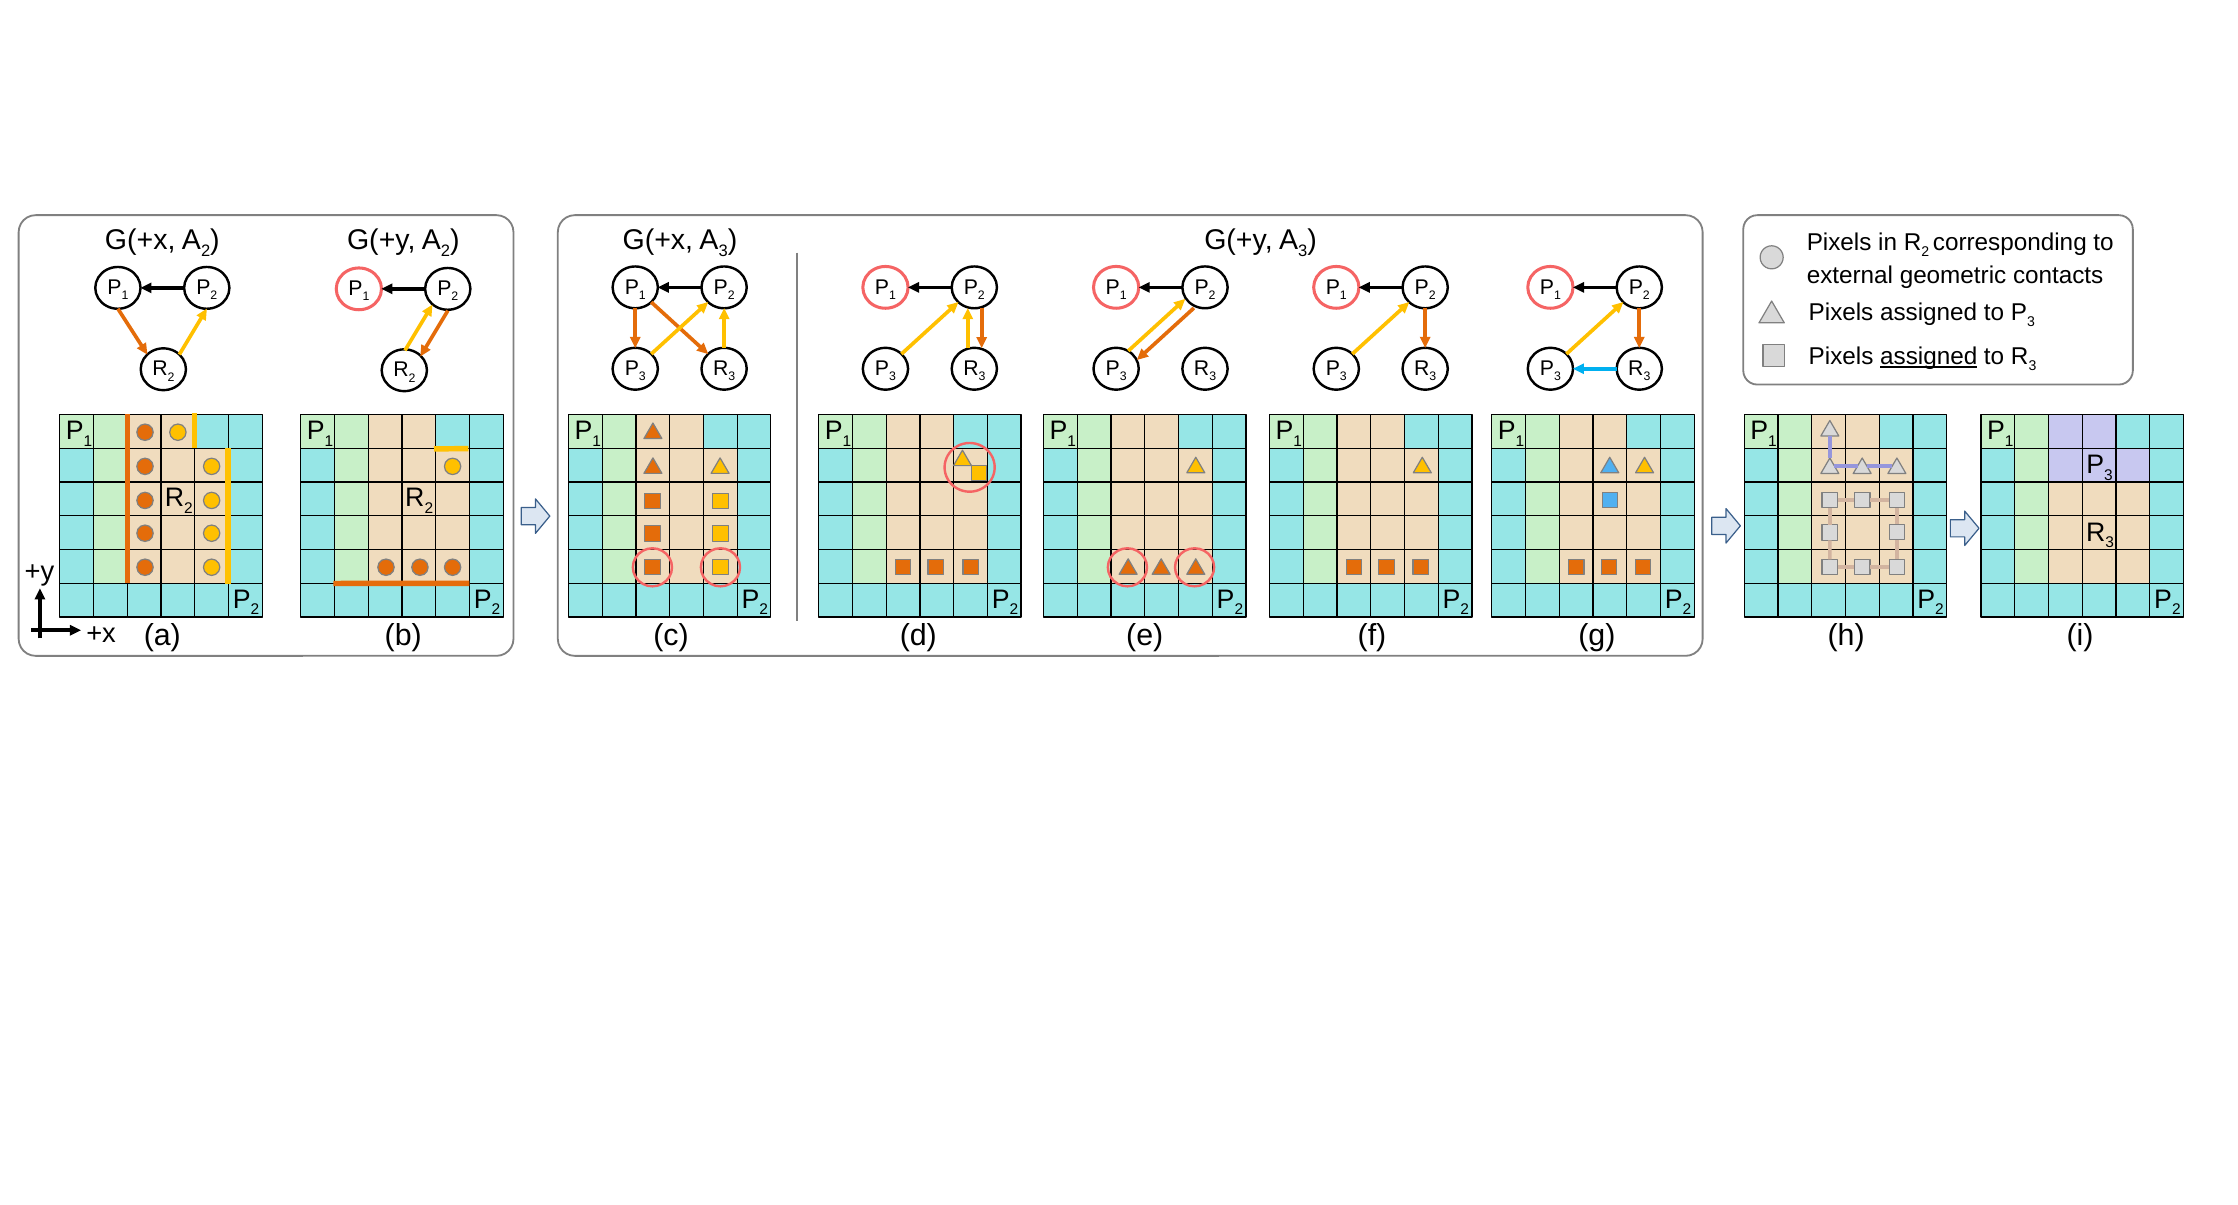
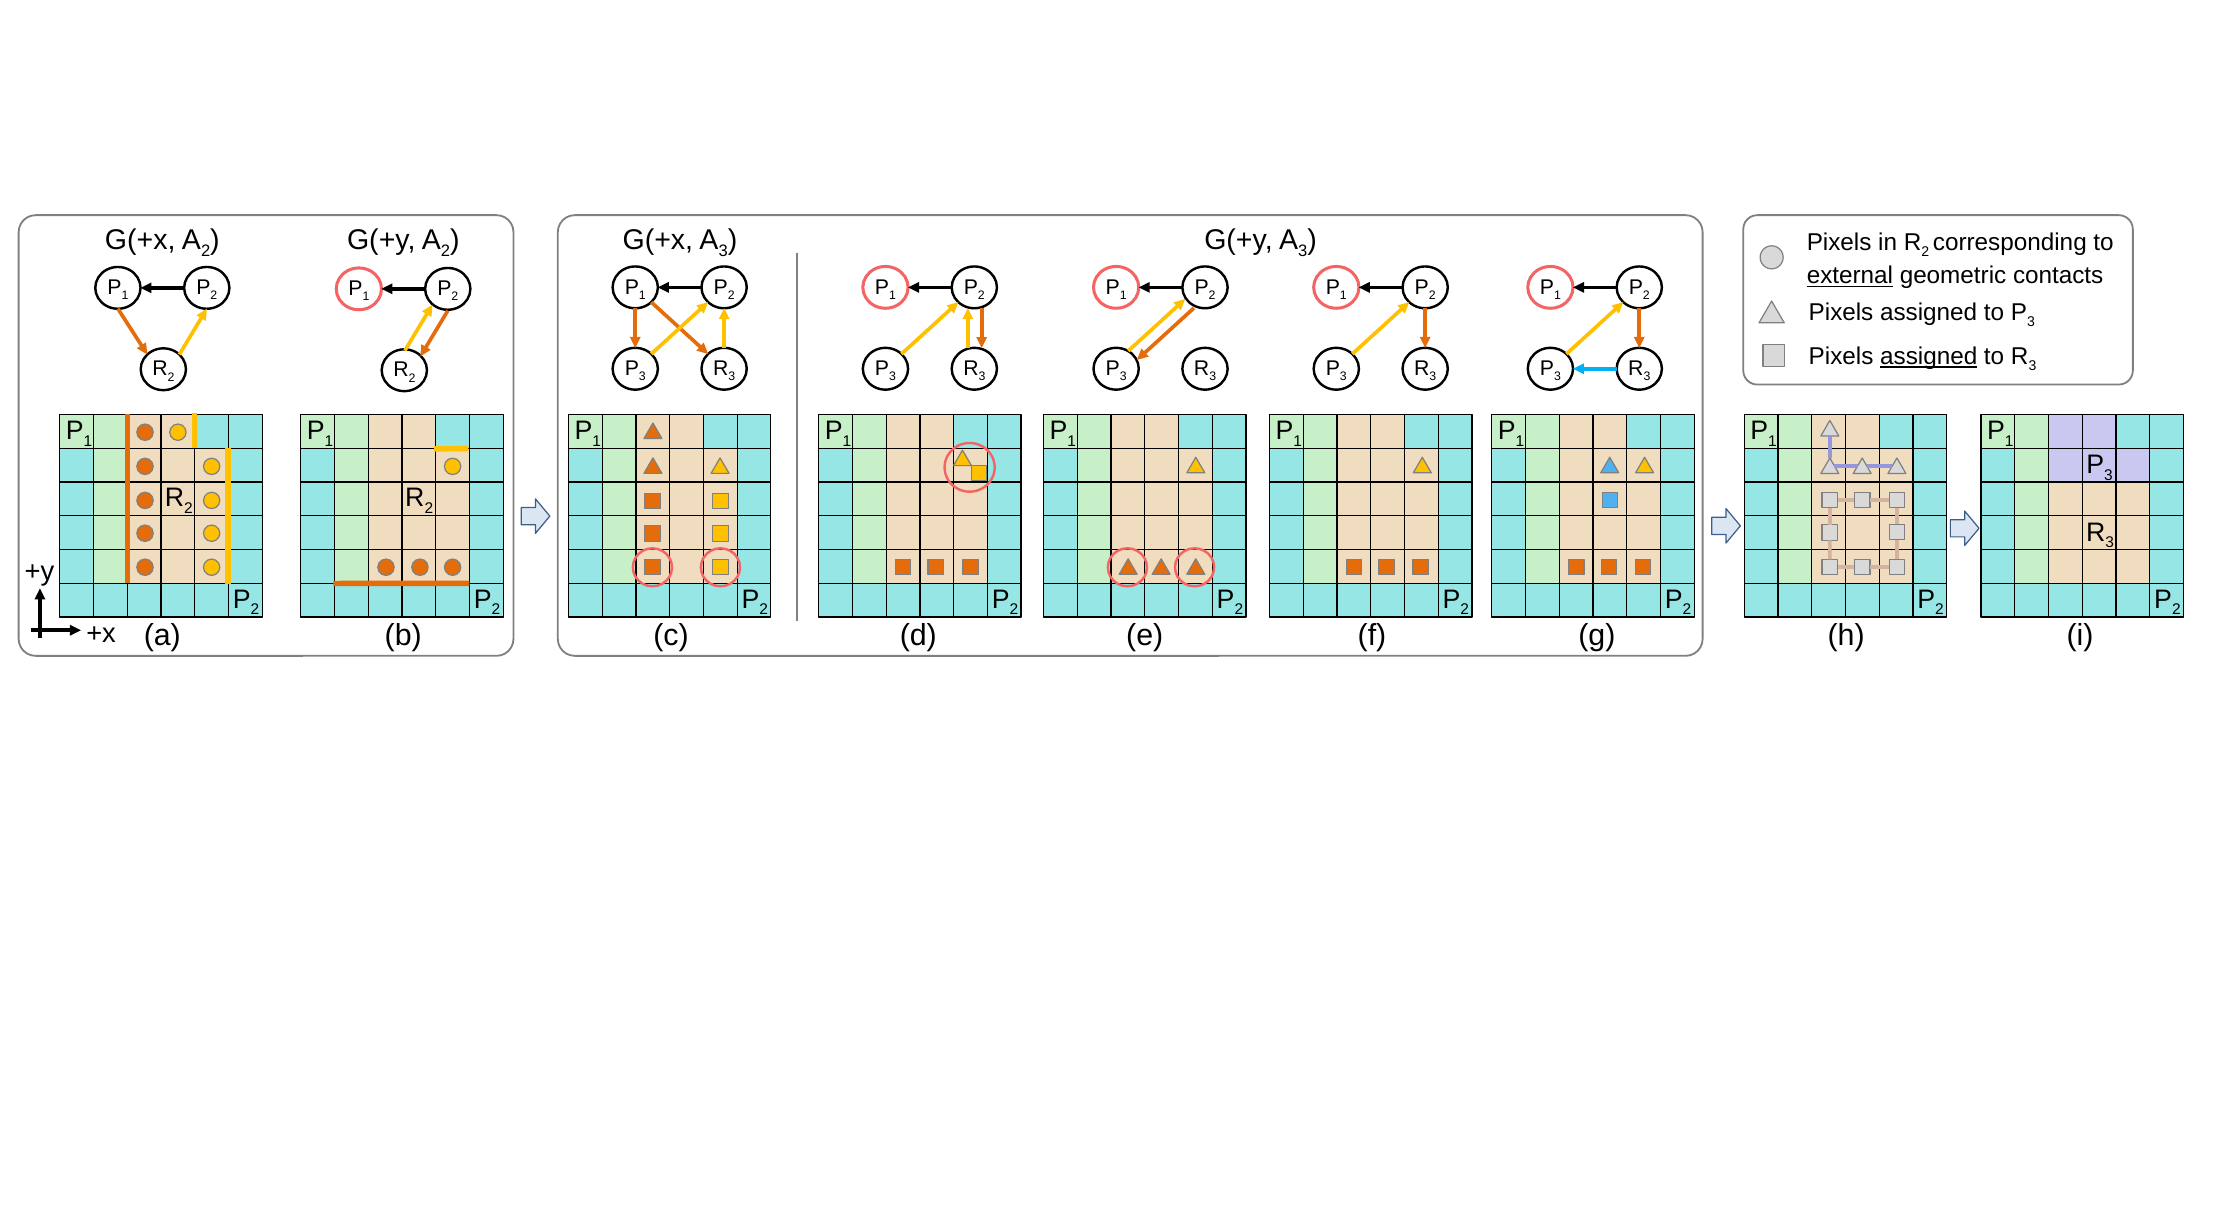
external underline: none -> present (1850, 276)
